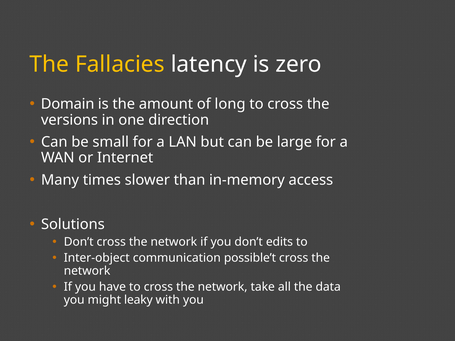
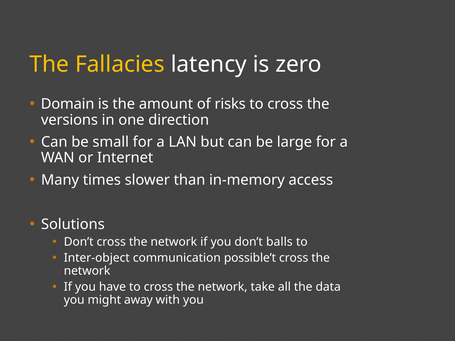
long: long -> risks (230, 104)
edits: edits -> balls (279, 242)
leaky: leaky -> away (138, 300)
